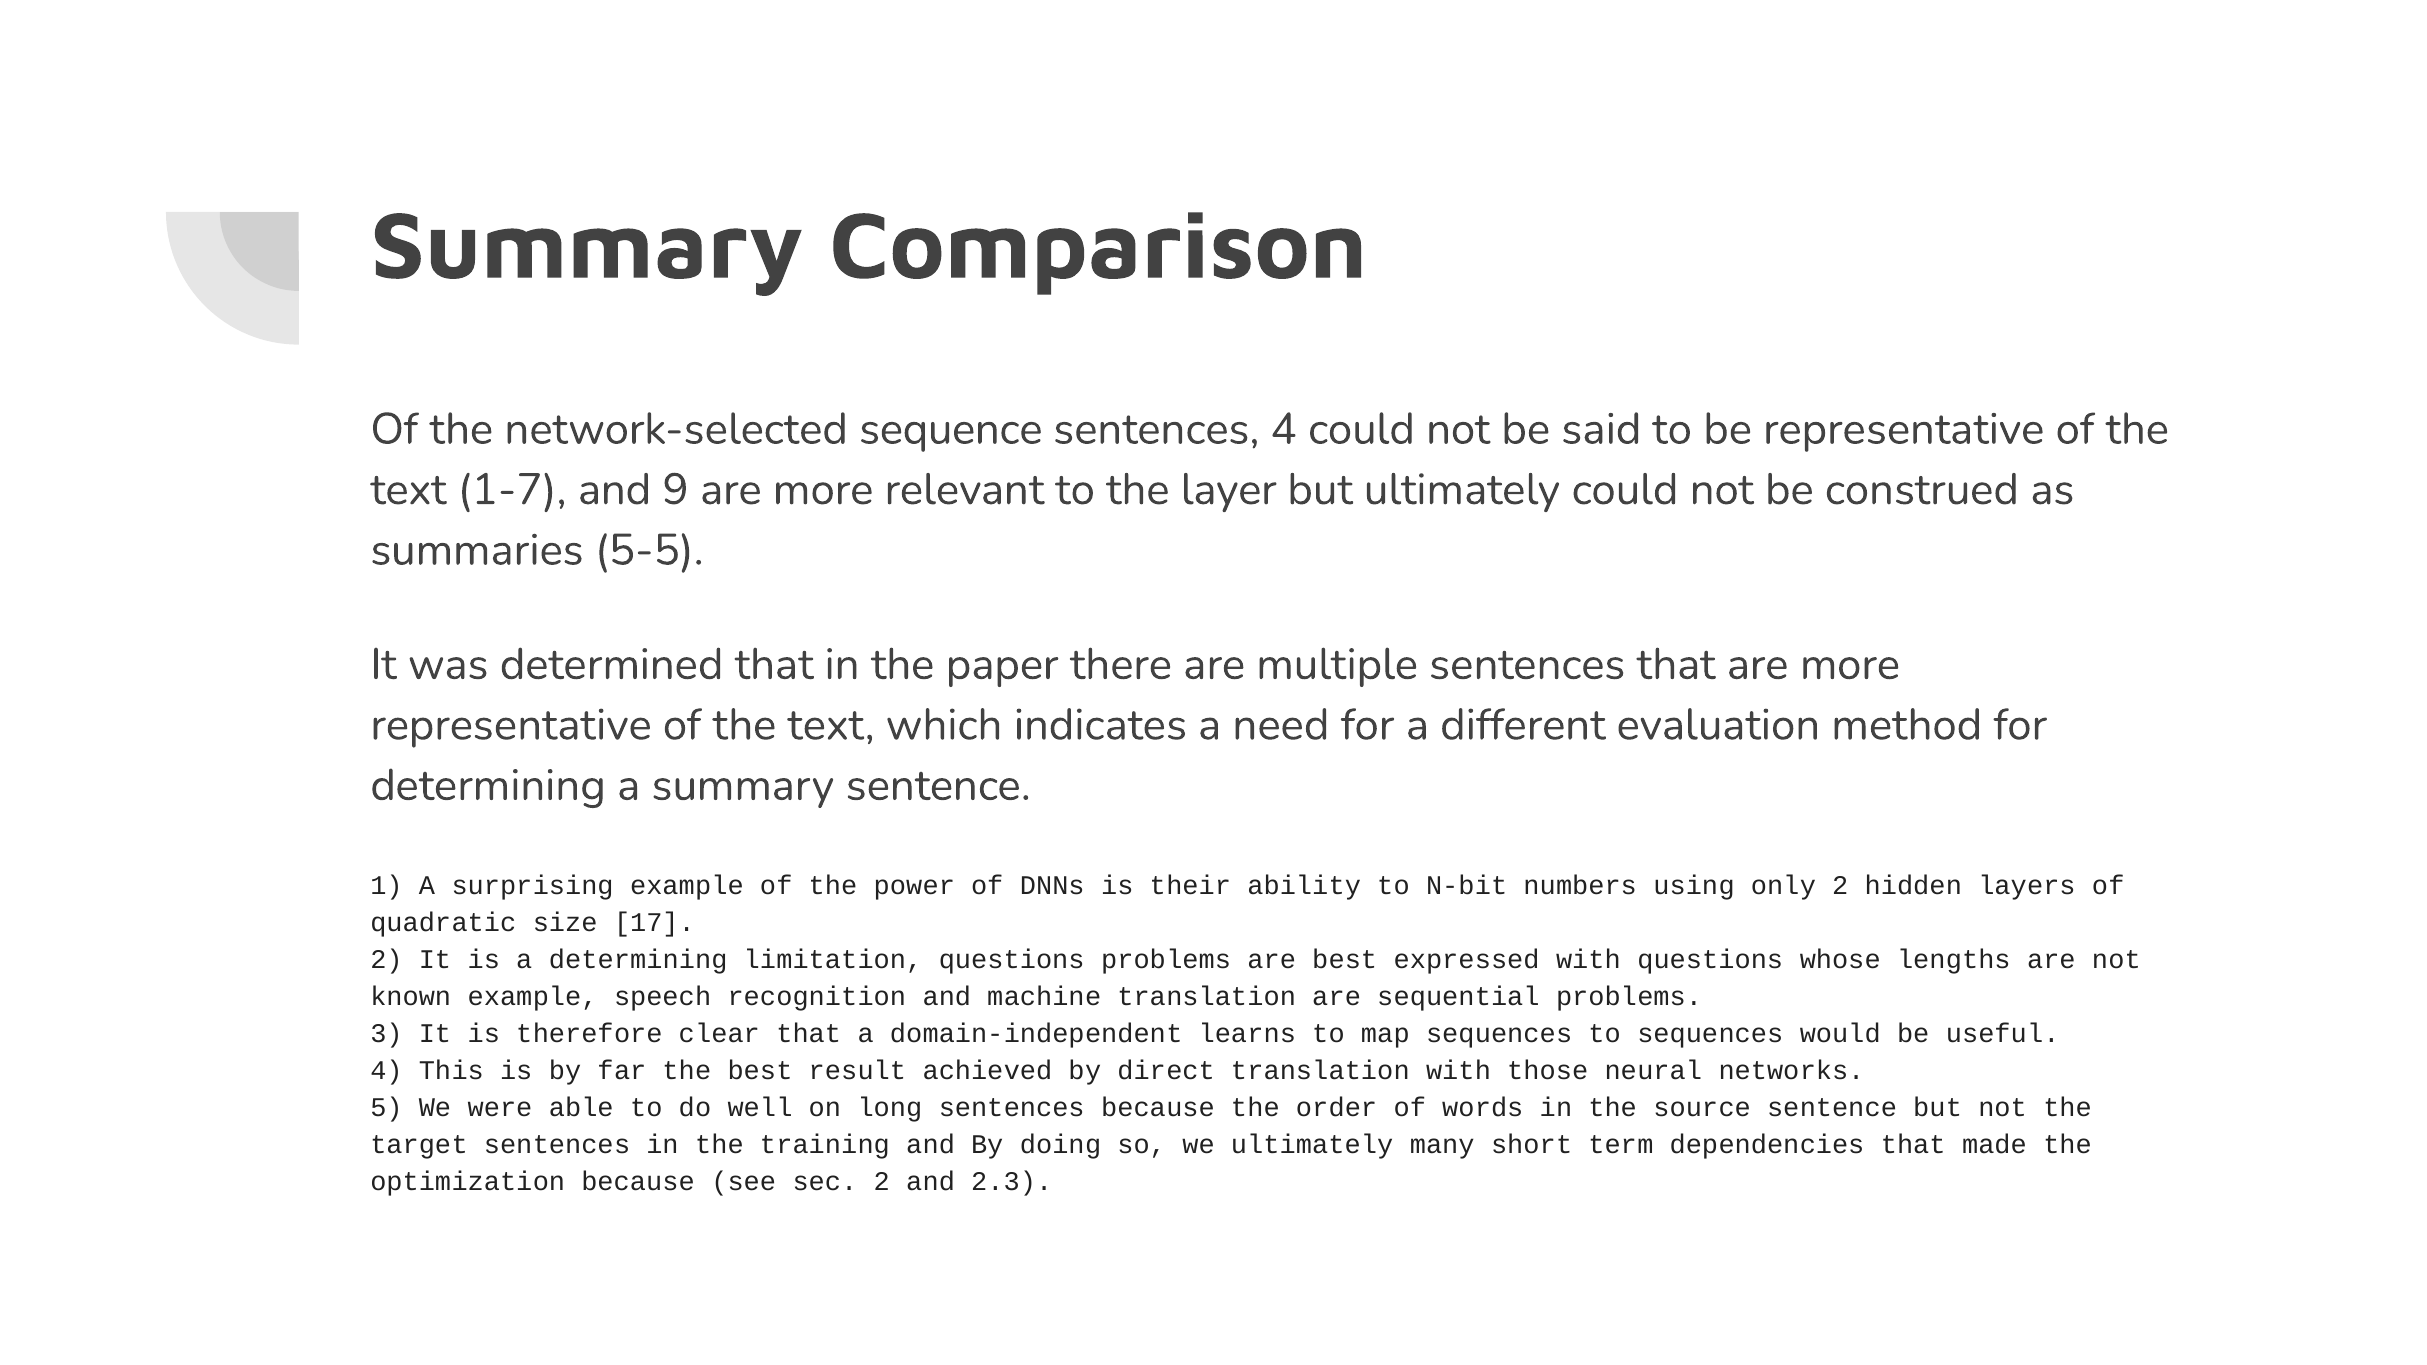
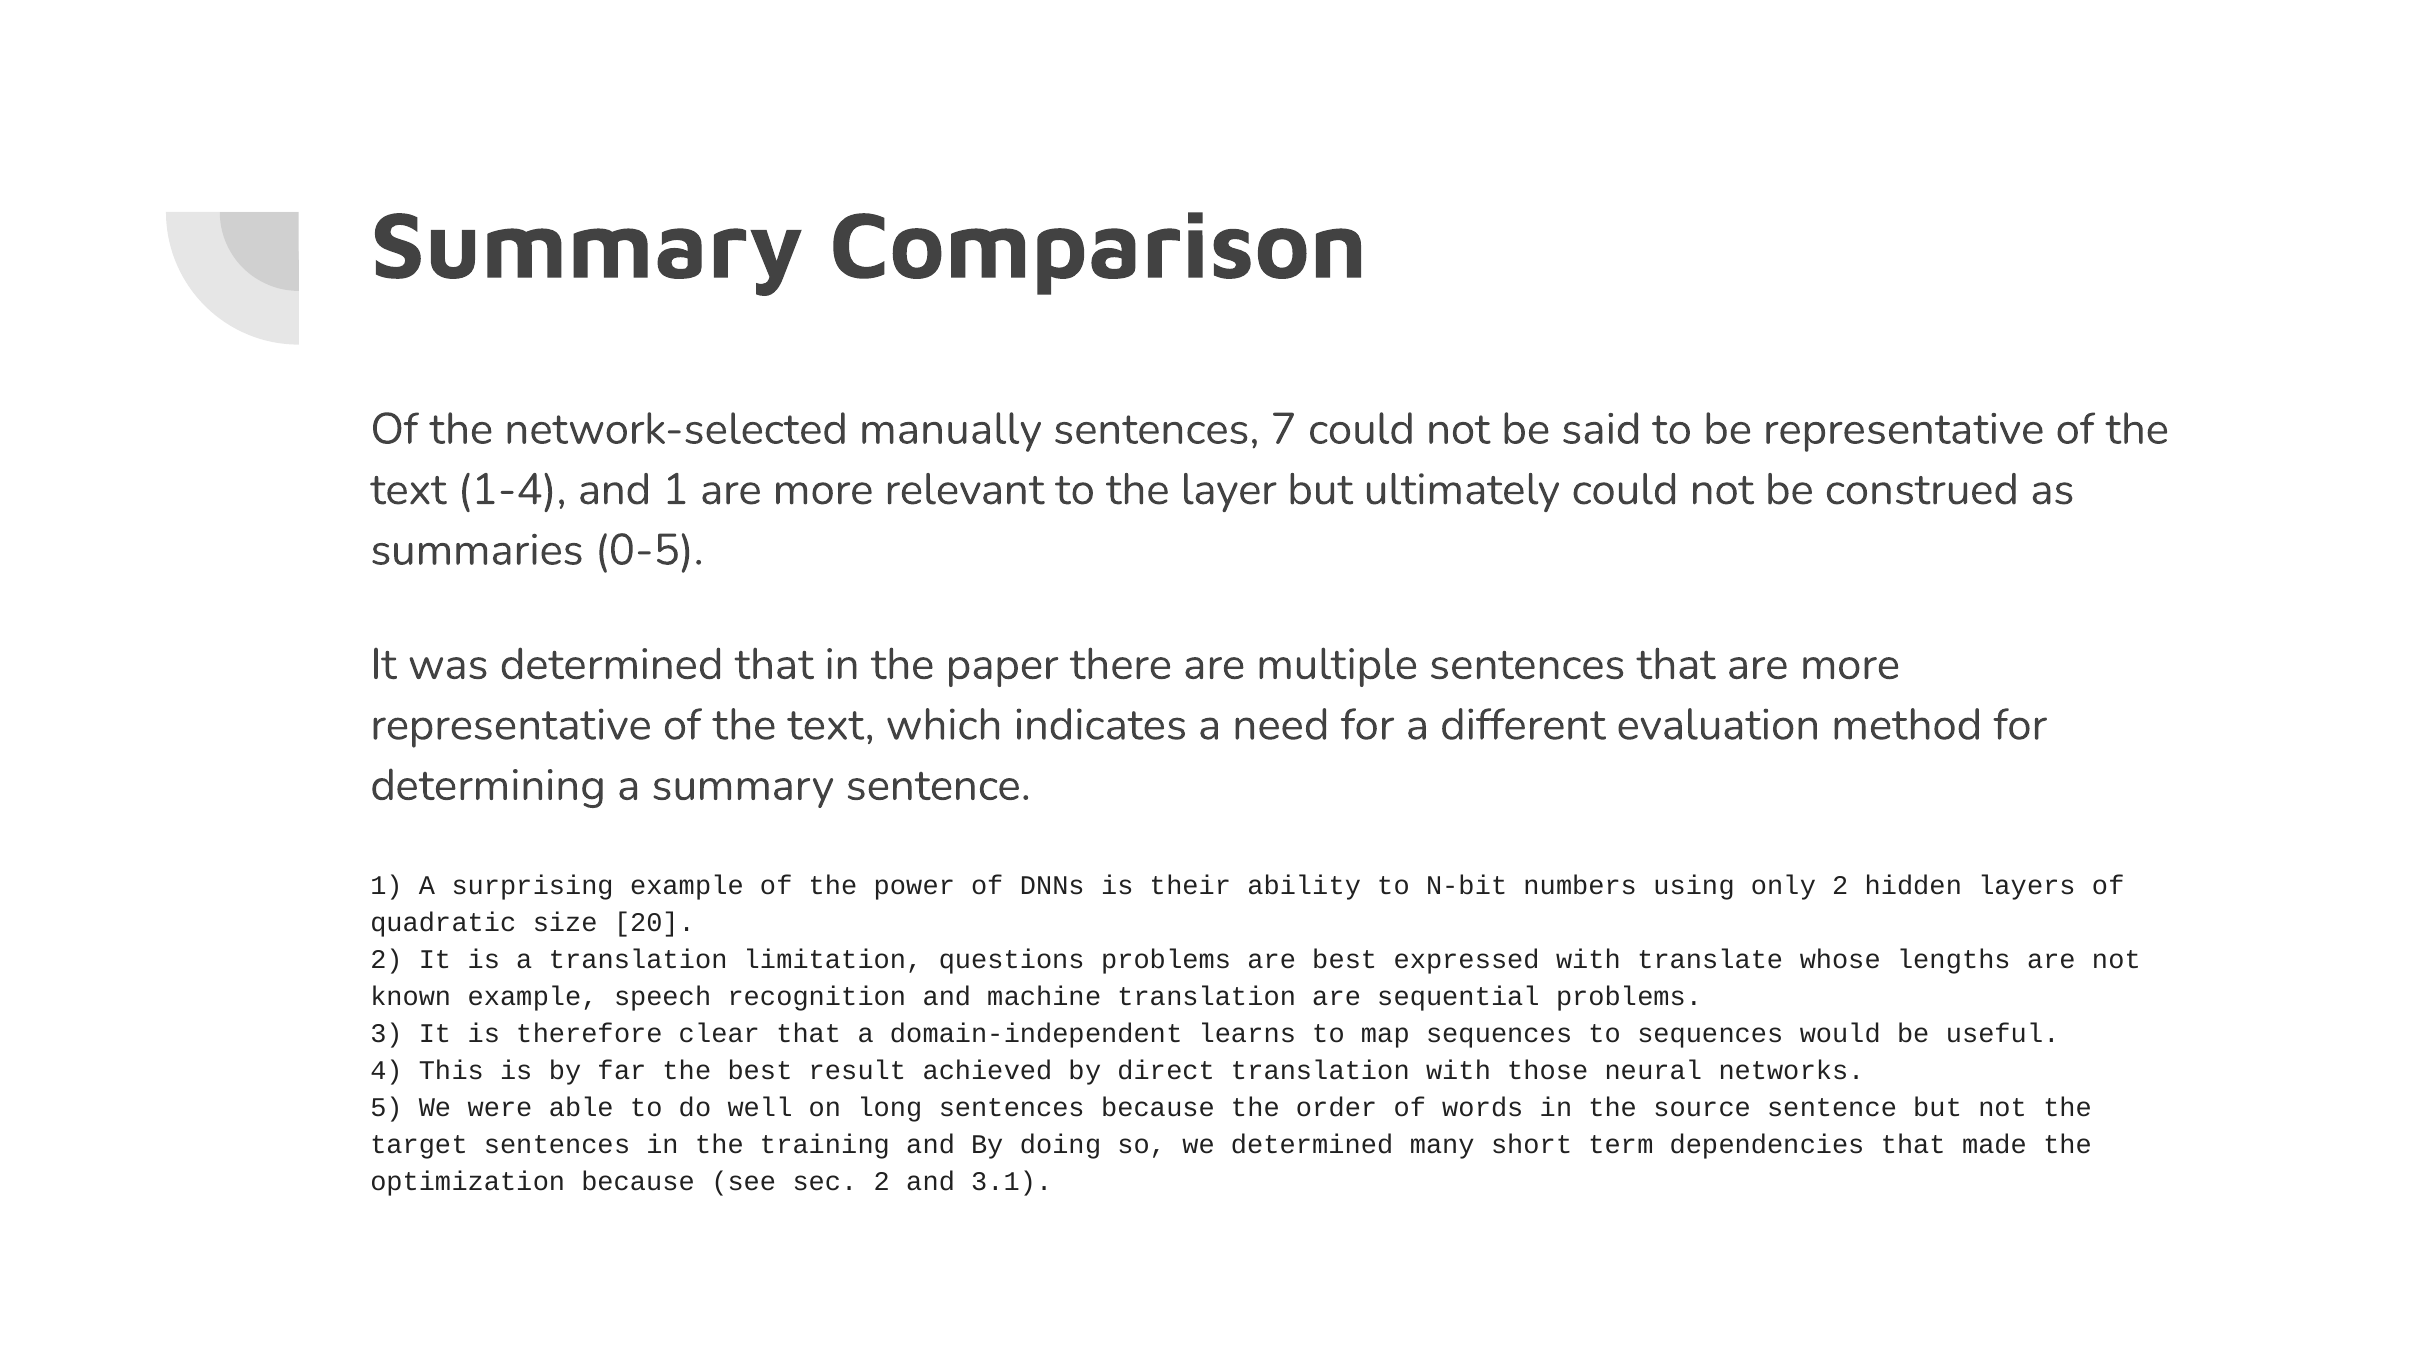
sequence: sequence -> manually (951, 429)
sentences 4: 4 -> 7 (1284, 429)
1-7: 1-7 -> 1-4 (512, 490)
and 9: 9 -> 1 (676, 490)
5-5: 5-5 -> 0-5 (649, 550)
17: 17 -> 20 (654, 923)
a determining: determining -> translation (638, 960)
with questions: questions -> translate (1710, 960)
we ultimately: ultimately -> determined (1312, 1145)
2.3: 2.3 -> 3.1 (1012, 1182)
